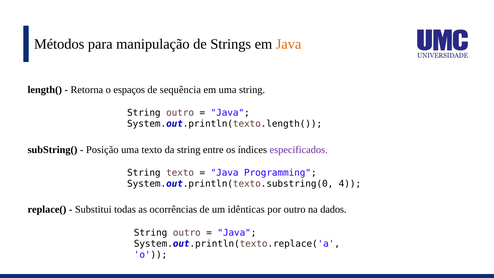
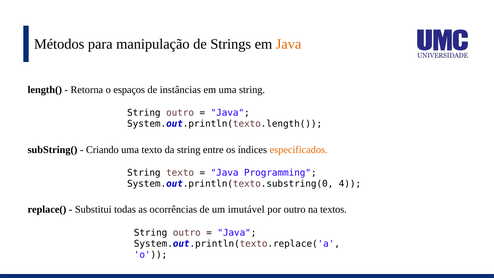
sequência: sequência -> instâncias (180, 90)
Posição: Posição -> Criando (102, 150)
especificados colour: purple -> orange (299, 150)
idênticas: idênticas -> imutável (246, 209)
dados: dados -> textos (333, 209)
